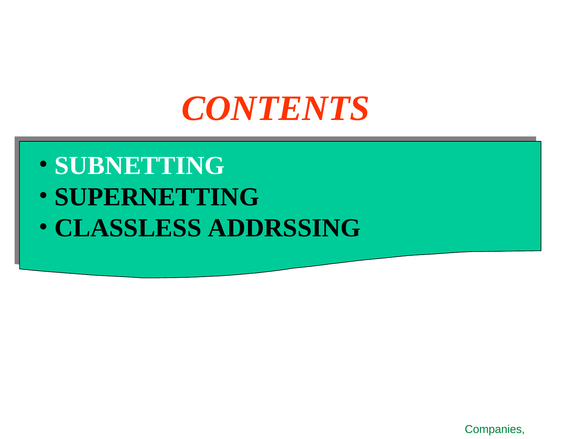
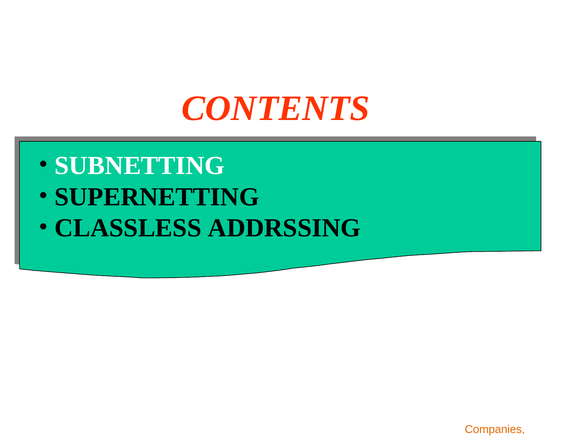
Companies colour: green -> orange (495, 429)
